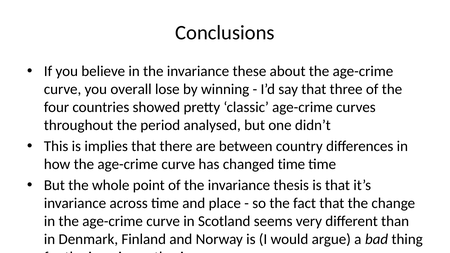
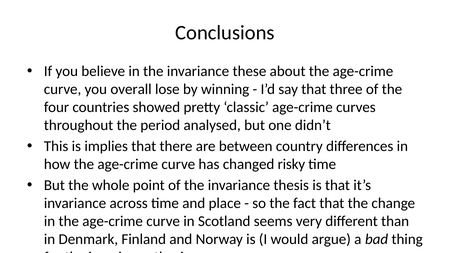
changed time: time -> risky (291, 164)
